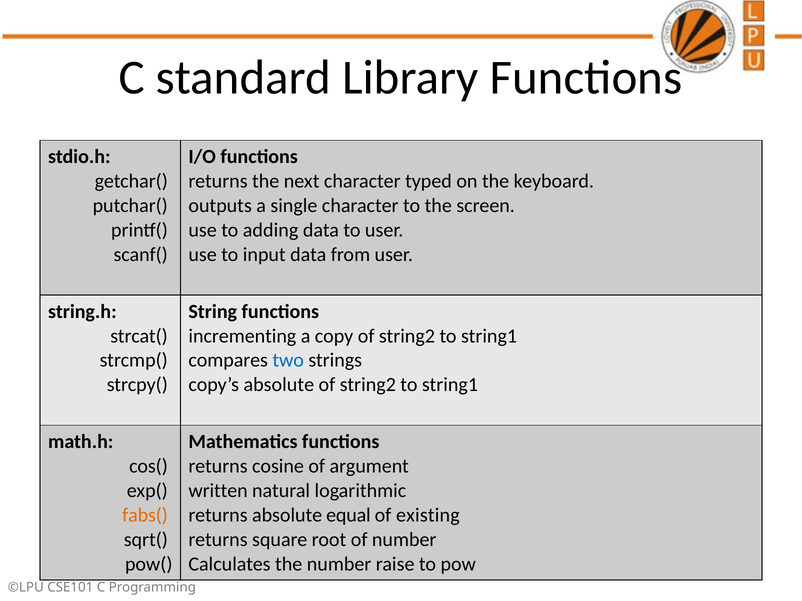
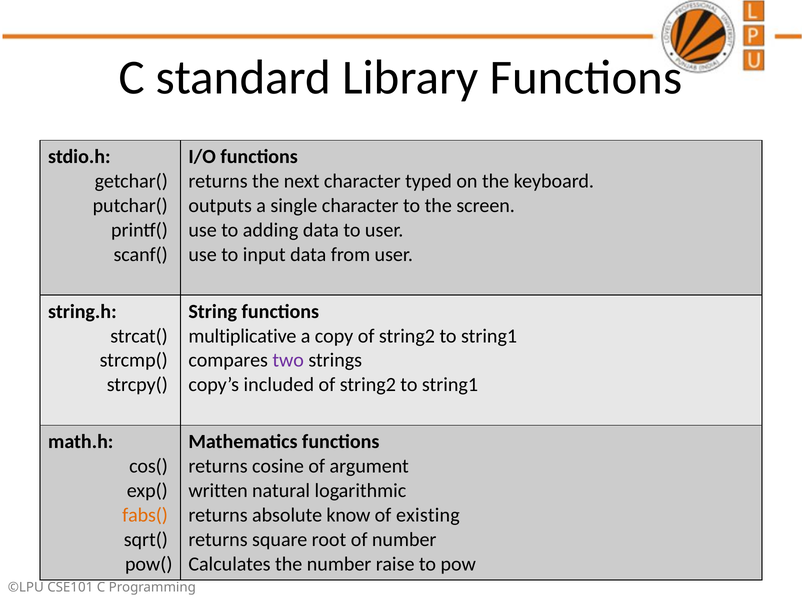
incrementing: incrementing -> multiplicative (242, 336)
two colour: blue -> purple (288, 361)
copy’s absolute: absolute -> included (279, 385)
equal: equal -> know (348, 516)
